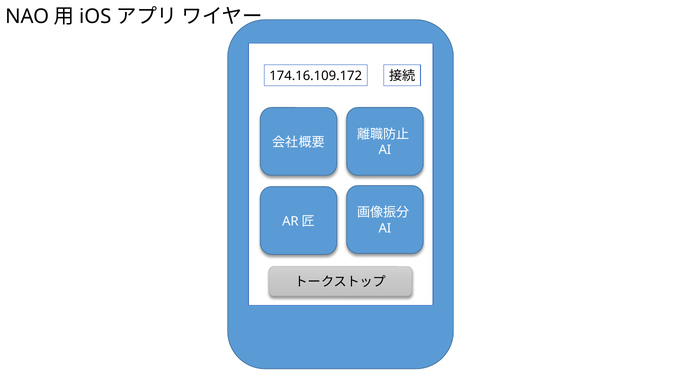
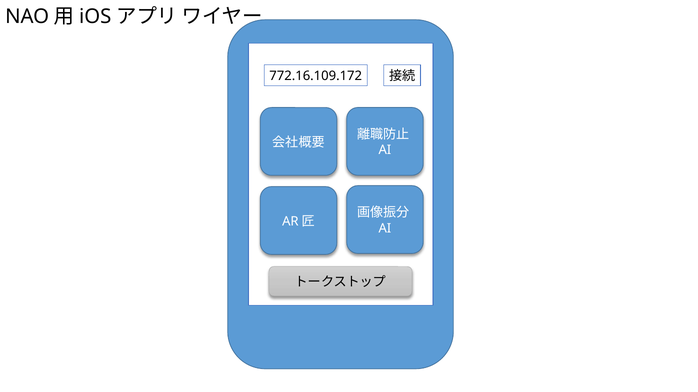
174.16.109.172: 174.16.109.172 -> 772.16.109.172 (316, 76)
